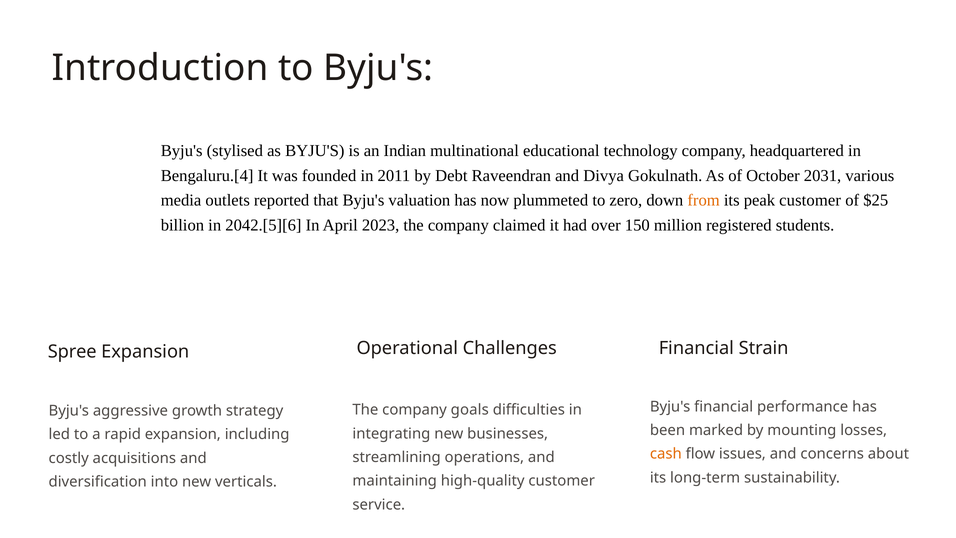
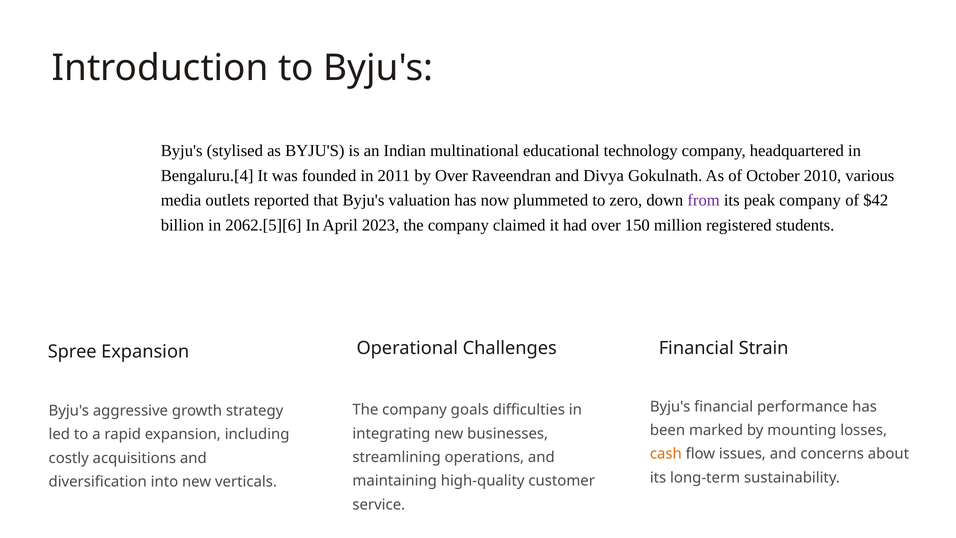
by Debt: Debt -> Over (451, 175)
2031: 2031 -> 2010 (823, 175)
from colour: orange -> purple (704, 200)
peak customer: customer -> company (810, 200)
$25: $25 -> $42 (876, 200)
2042.[5][6: 2042.[5][6 -> 2062.[5][6 (263, 225)
